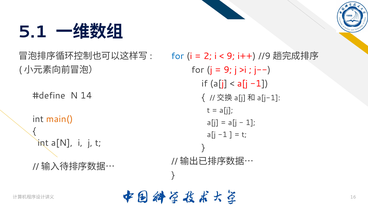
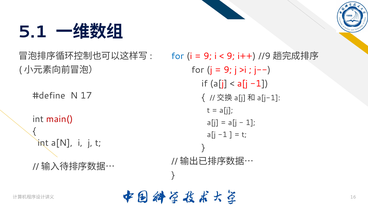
2: 2 -> 9 (208, 56)
14: 14 -> 17 (86, 95)
main( colour: orange -> red (60, 119)
